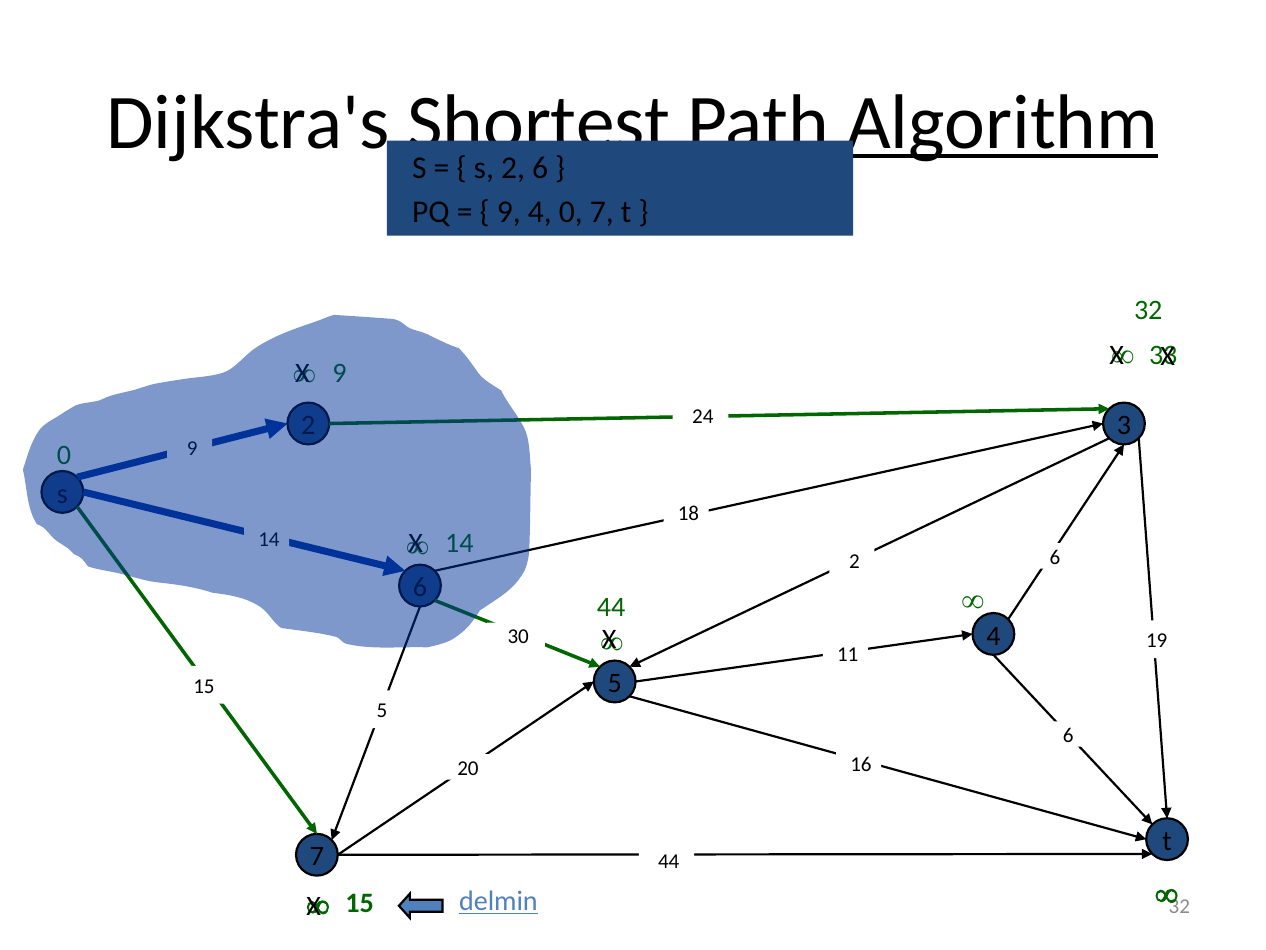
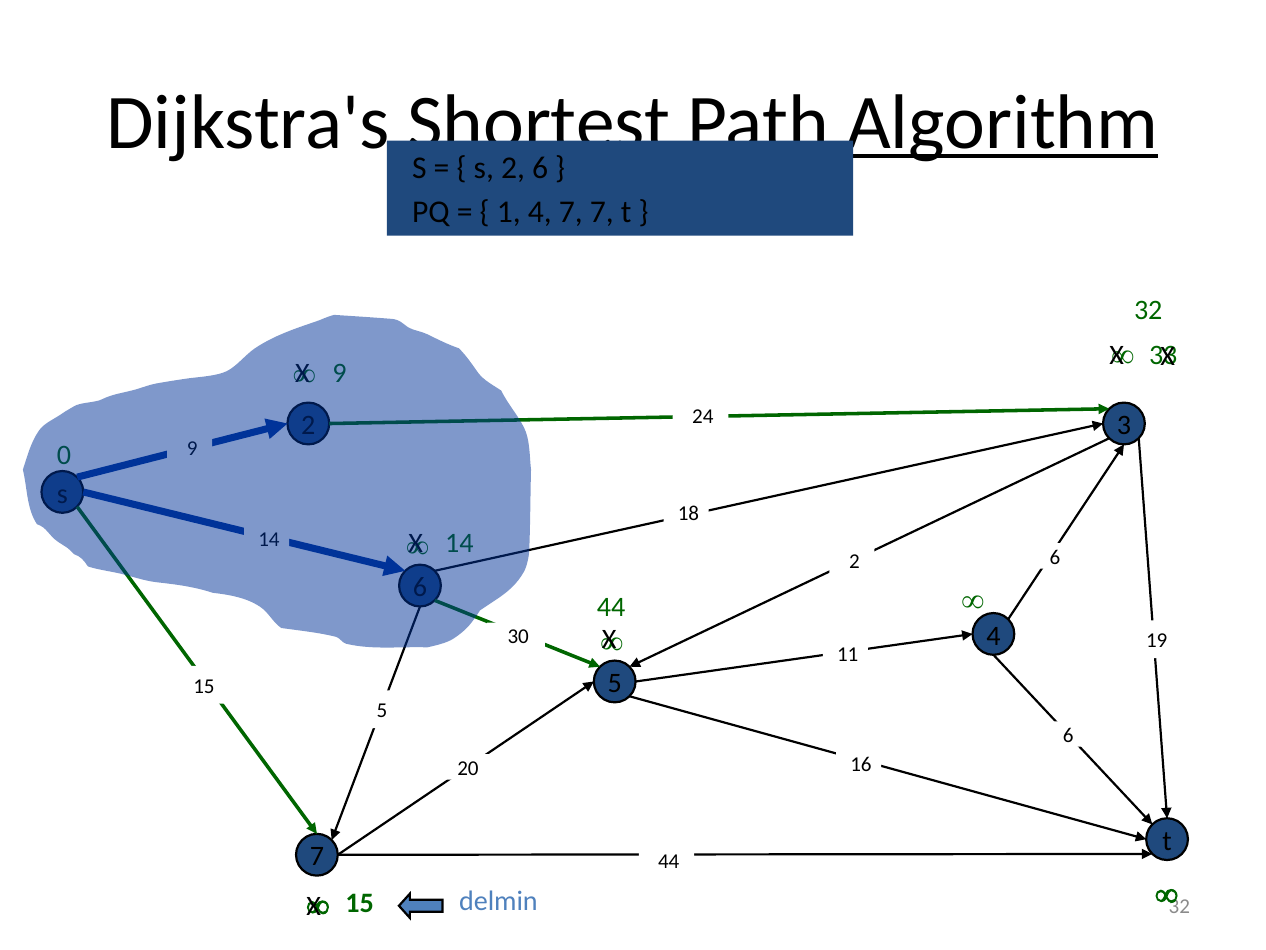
9: 9 -> 1 (509, 212)
4 0: 0 -> 7 (571, 212)
delmin underline: present -> none (498, 901)
